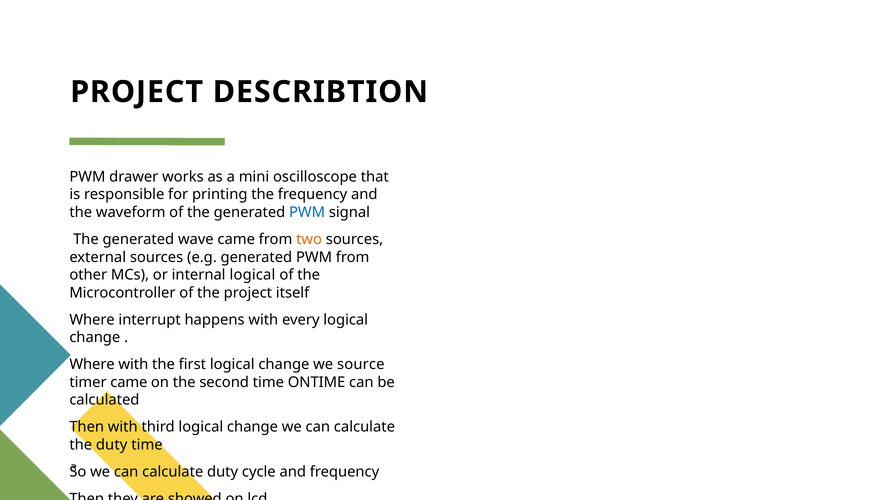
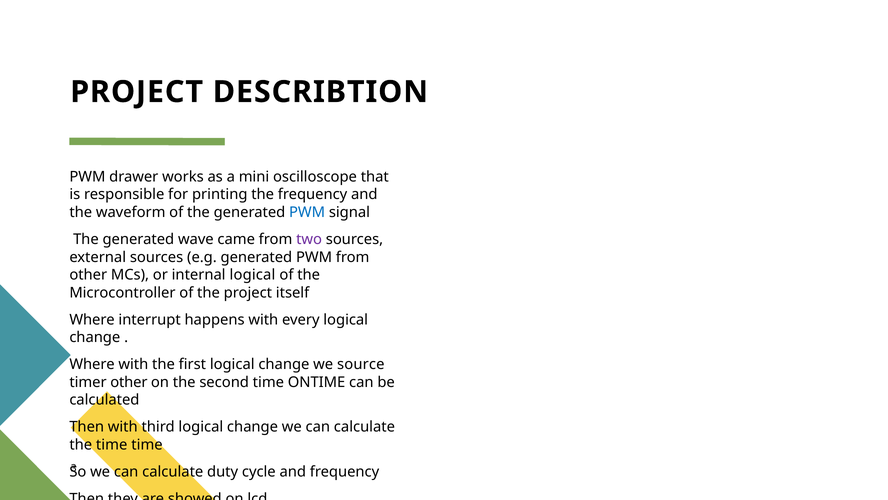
two colour: orange -> purple (309, 239)
timer came: came -> other (129, 382)
the duty: duty -> time (112, 444)
